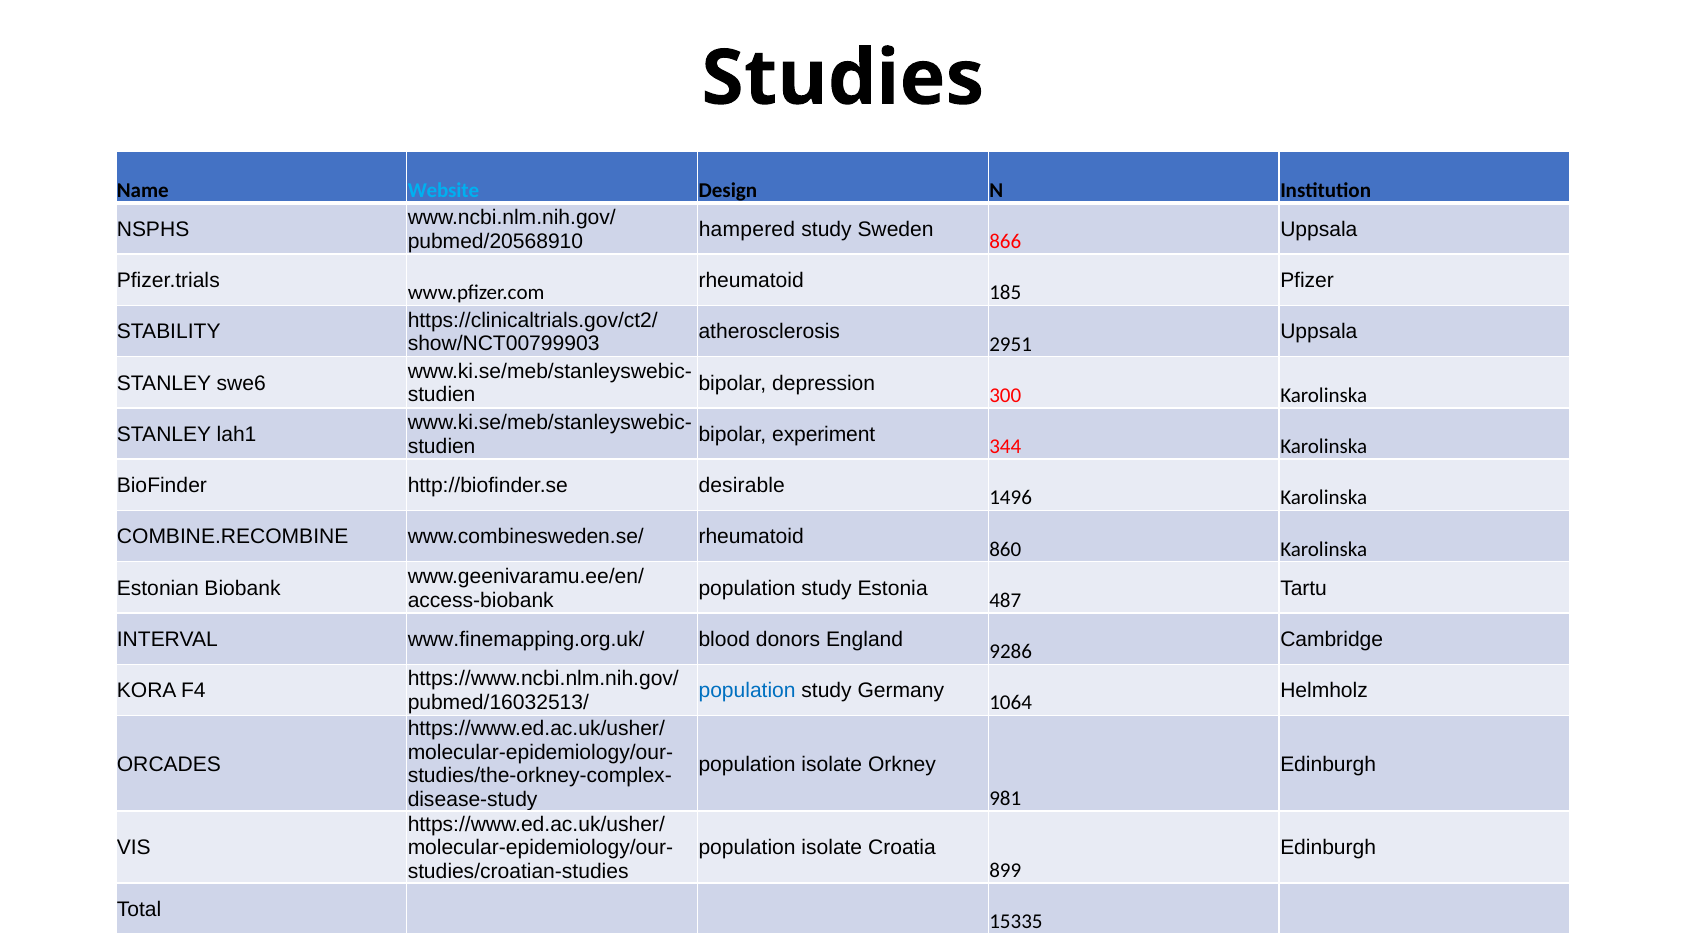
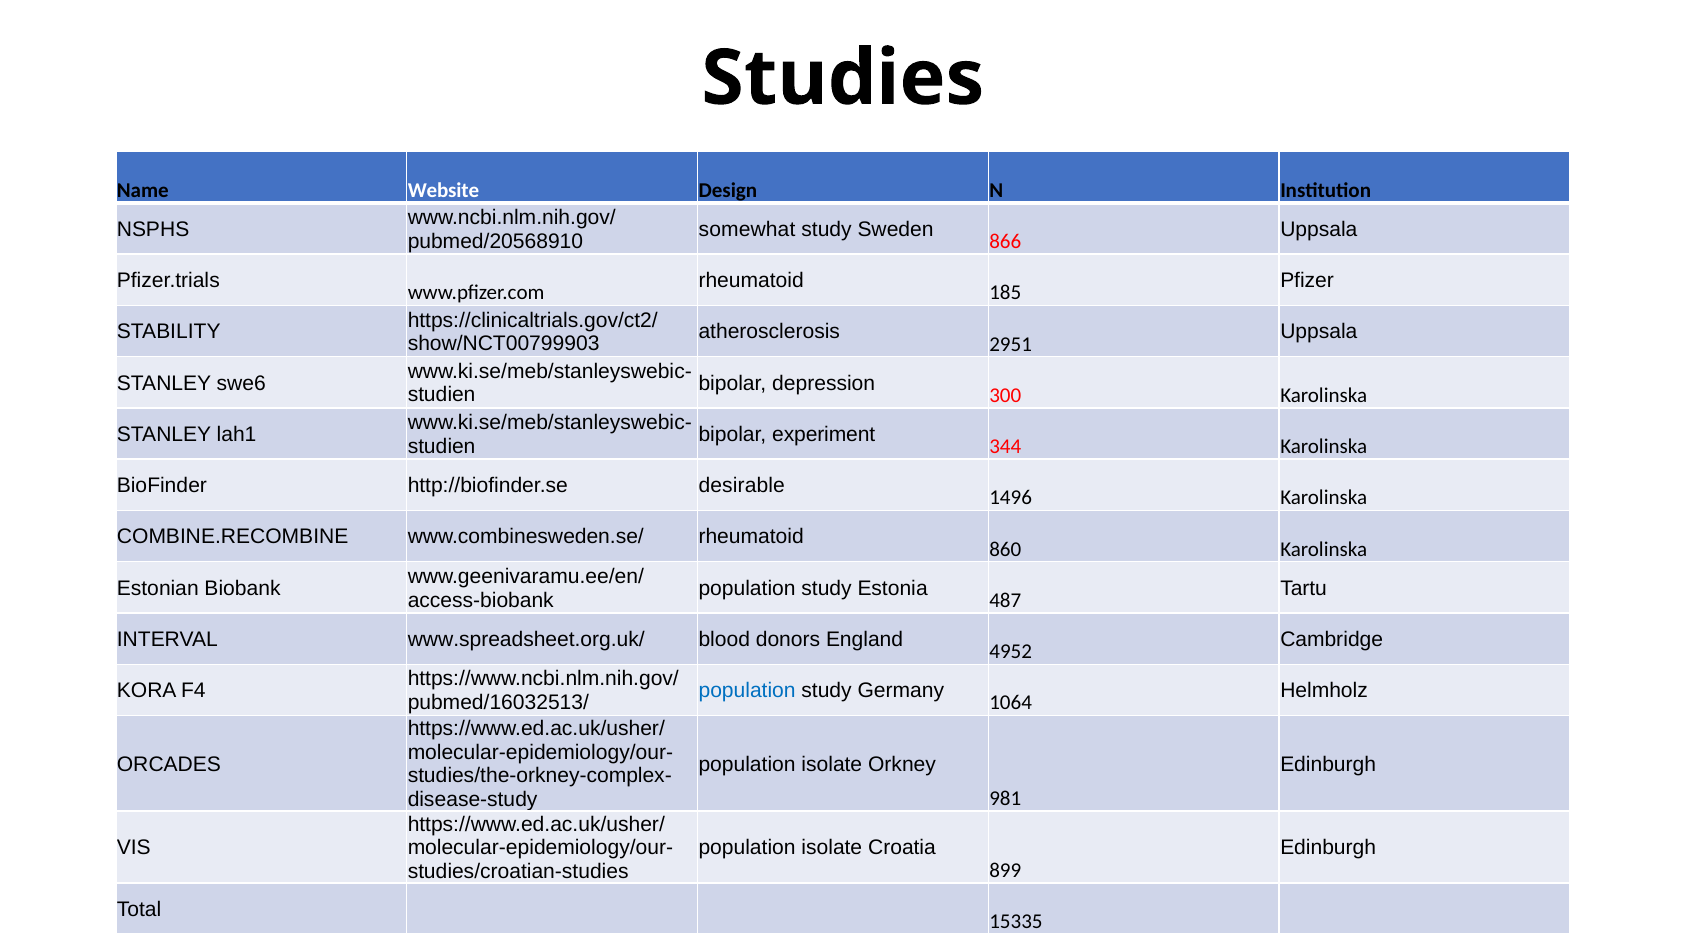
Website colour: light blue -> white (443, 190)
hampered: hampered -> somewhat (747, 230)
www.finemapping.org.uk/: www.finemapping.org.uk/ -> www.spreadsheet.org.uk/ (526, 640)
9286: 9286 -> 4952 (1011, 652)
